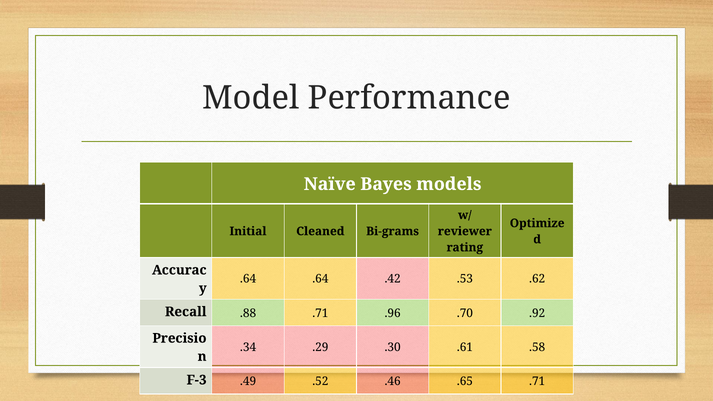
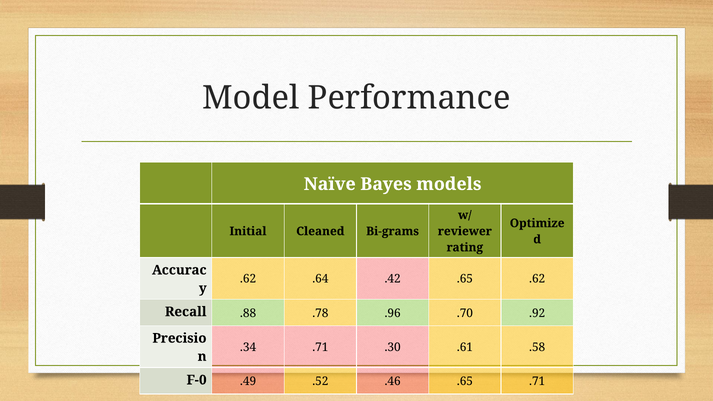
.64: .64 -> .62 (248, 279)
.42 .53: .53 -> .65 (465, 279)
.88 .71: .71 -> .78 (320, 313)
.34 .29: .29 -> .71 (320, 347)
F-3: F-3 -> F-0 (197, 380)
